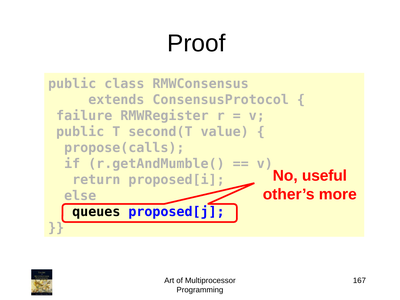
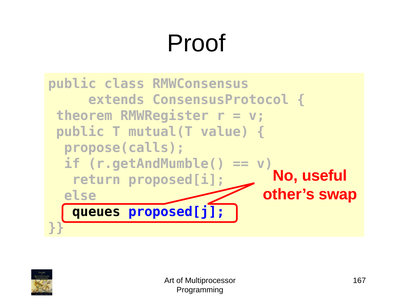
failure: failure -> theorem (84, 116)
second(T: second(T -> mutual(T (160, 132)
more: more -> swap (338, 194)
